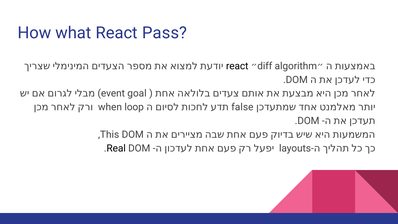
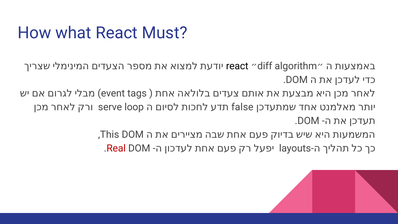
Pass: Pass -> Must (165, 33)
goal: goal -> tags (137, 93)
when: when -> serve (110, 107)
Real colour: black -> red (116, 148)
